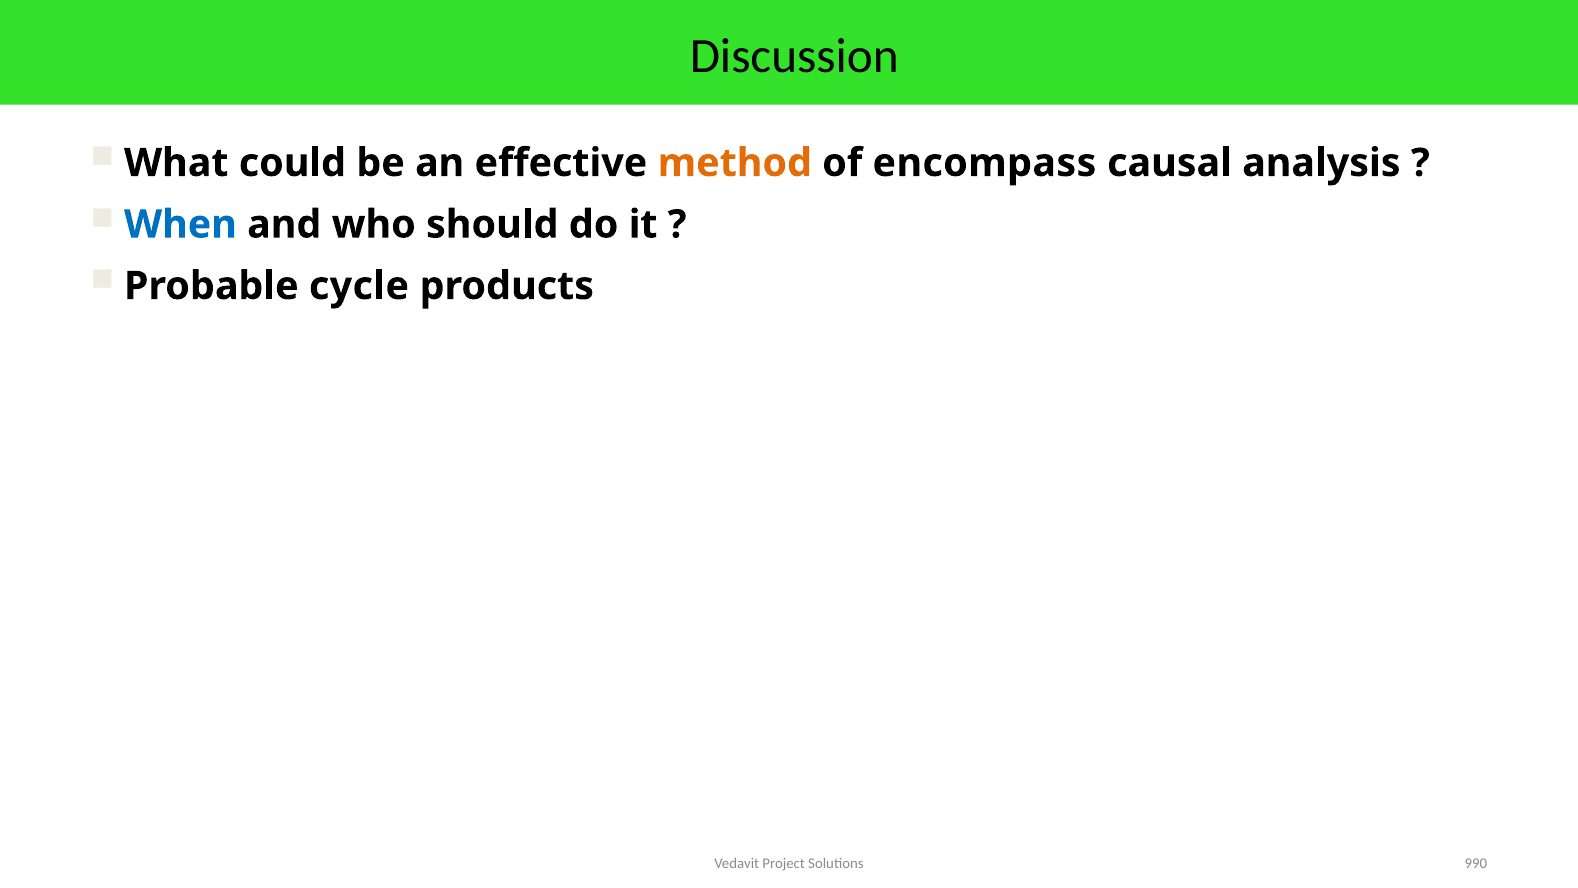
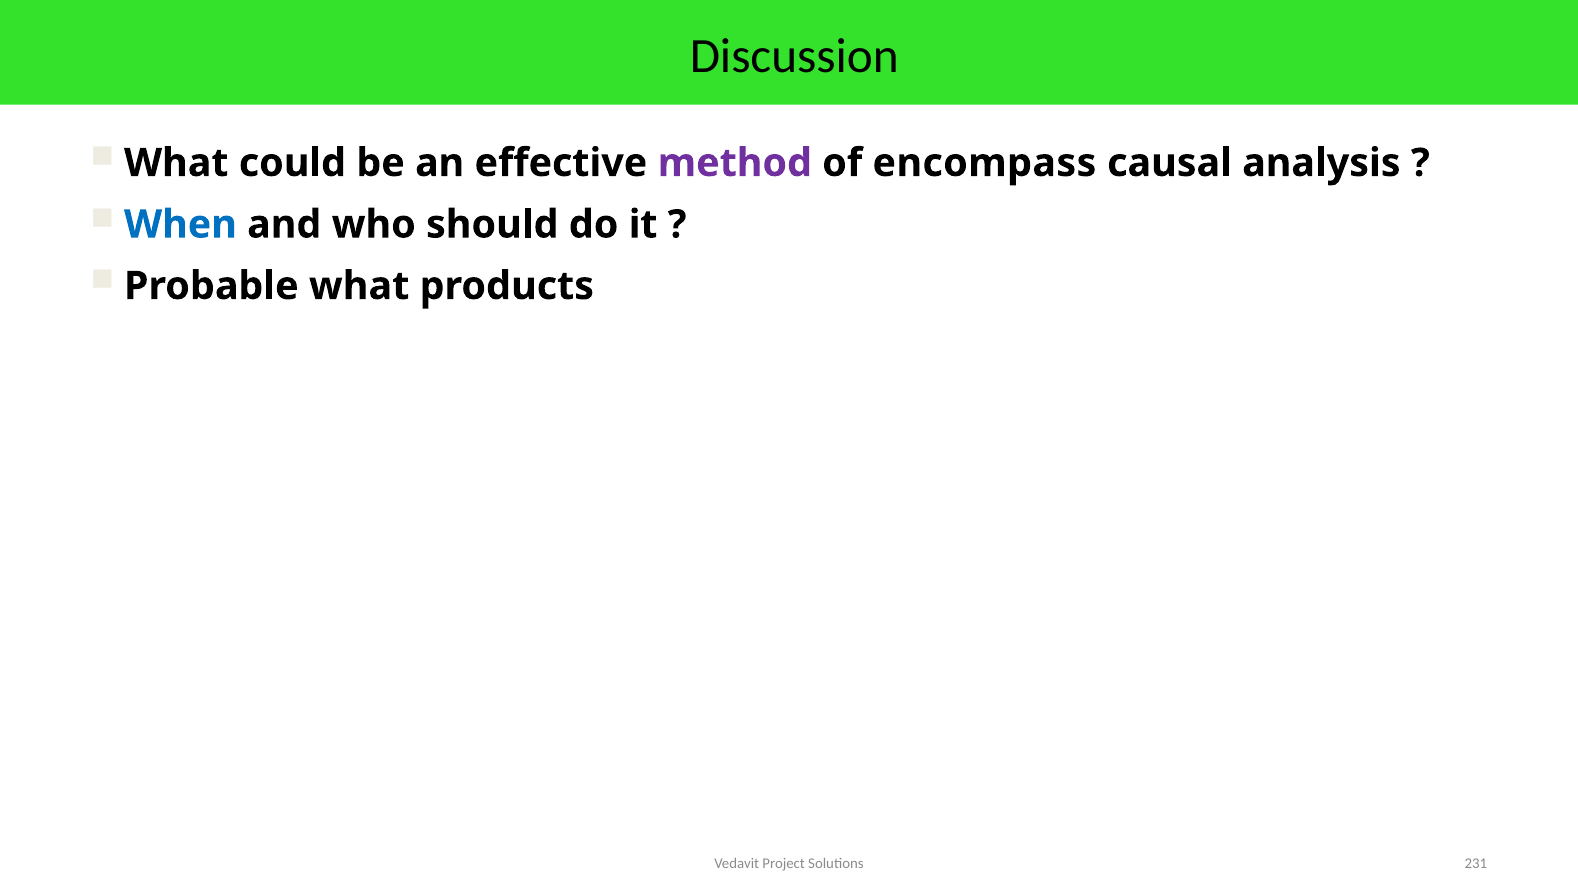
method colour: orange -> purple (735, 163)
Probable cycle: cycle -> what (359, 286)
990: 990 -> 231 (1476, 863)
